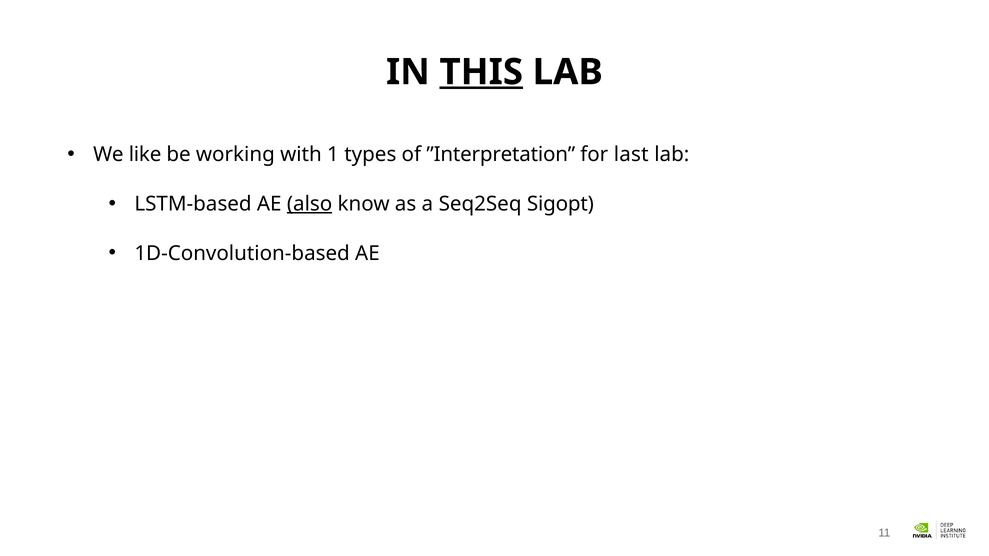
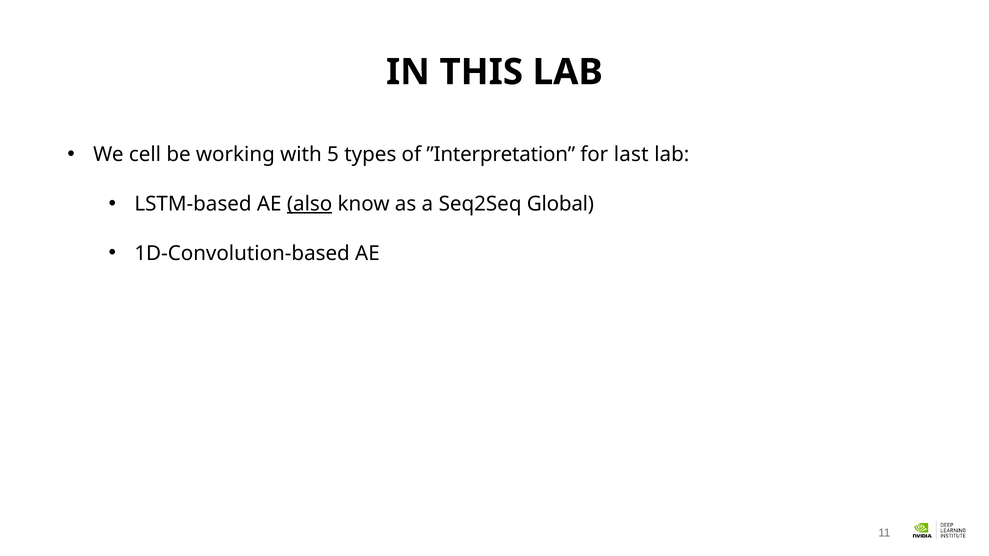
THIS underline: present -> none (481, 72)
like: like -> cell (145, 154)
1: 1 -> 5 (333, 154)
Sigopt: Sigopt -> Global (560, 204)
